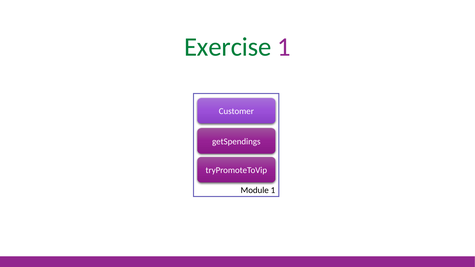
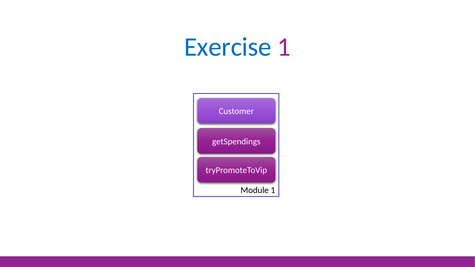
Exercise colour: green -> blue (228, 47)
